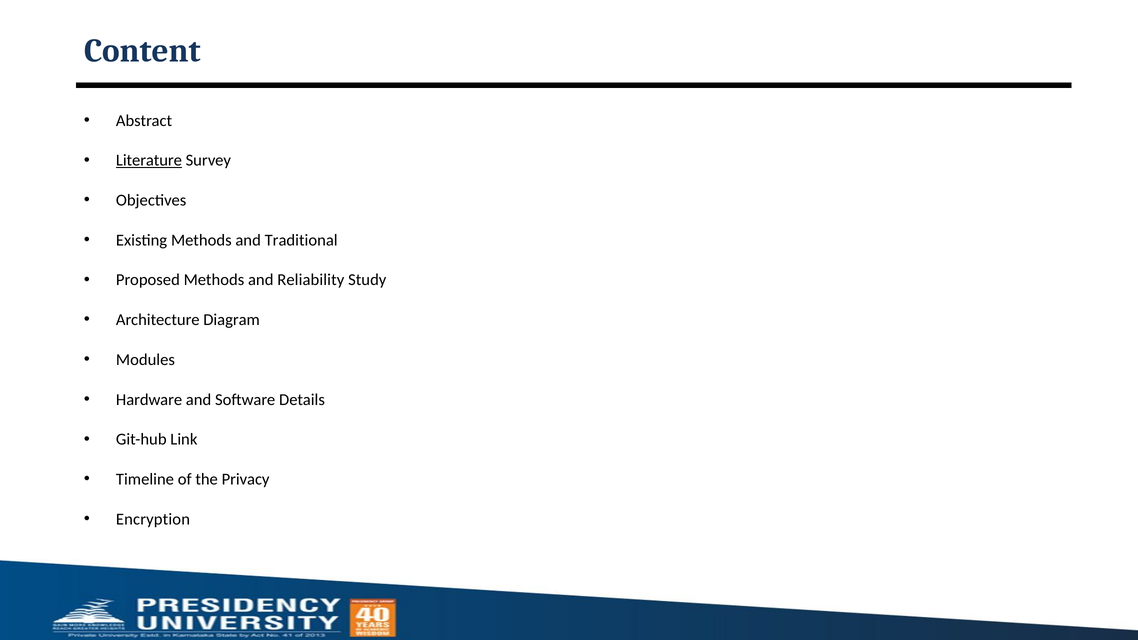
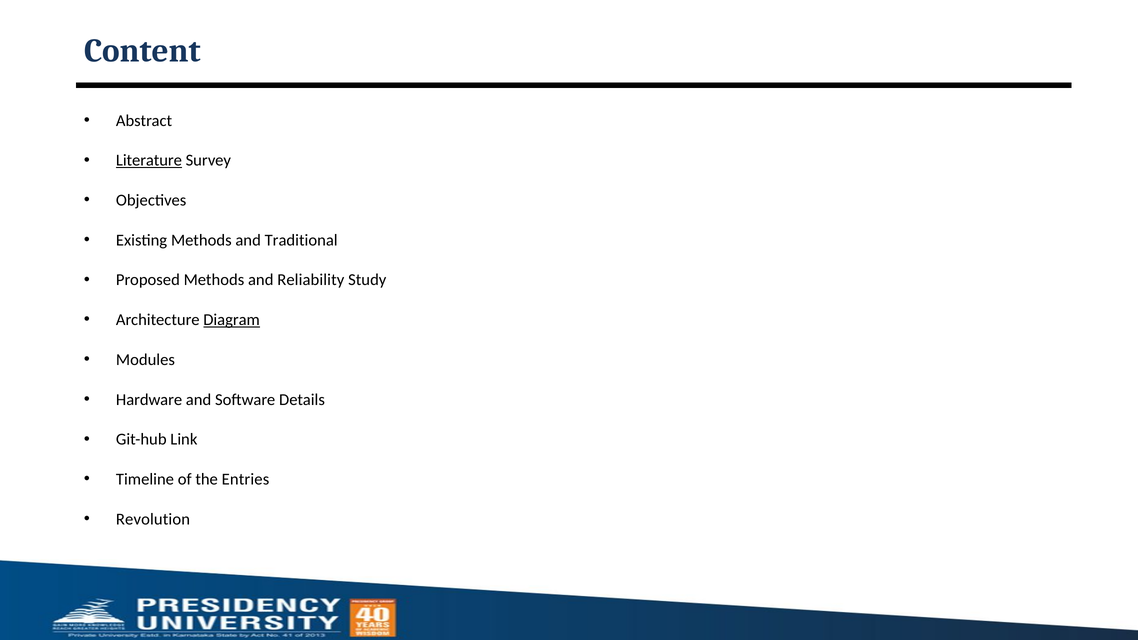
Diagram underline: none -> present (232, 320)
Privacy: Privacy -> Entries (245, 479)
Encryption: Encryption -> Revolution (153, 519)
